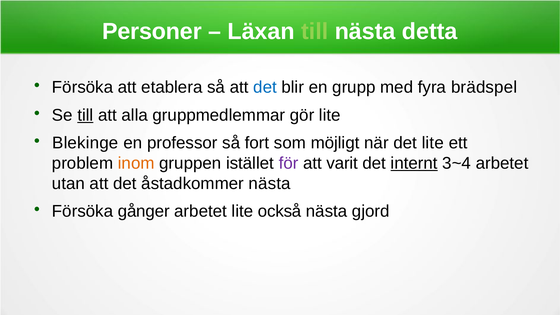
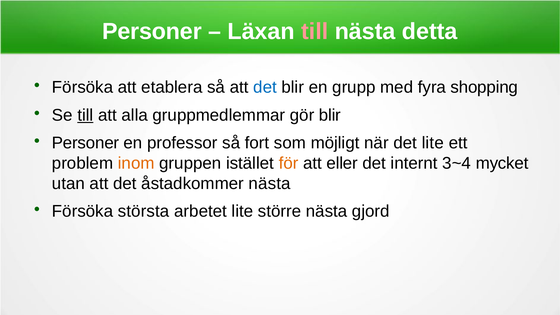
till colour: light green -> pink (315, 32)
brädspel: brädspel -> shopping (484, 87)
gör lite: lite -> blir (330, 115)
Blekinge: Blekinge -> Personer (85, 143)
för colour: purple -> orange (289, 163)
varit: varit -> eller (342, 163)
internt underline: present -> none (414, 163)
3~4 arbetet: arbetet -> mycket (502, 163)
gånger: gånger -> största (144, 211)
också: också -> större (280, 211)
